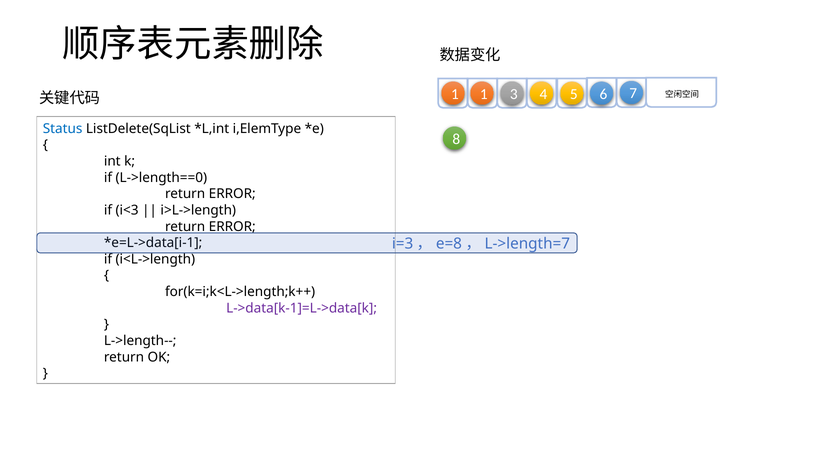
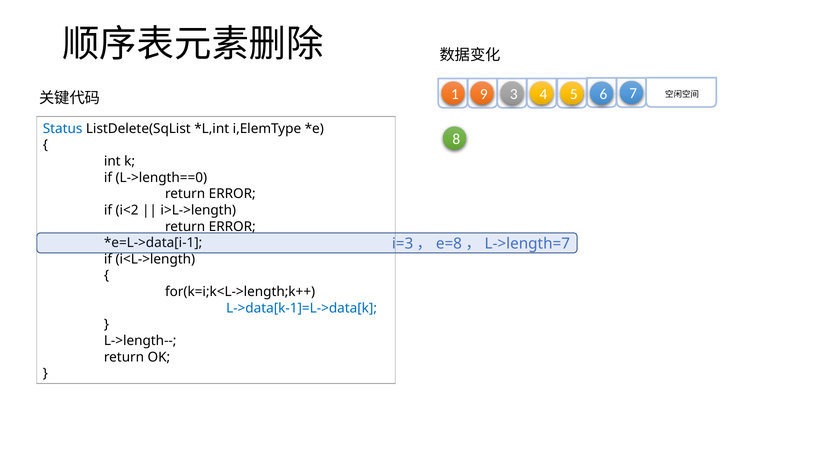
1 1: 1 -> 9 (484, 94)
i<3: i<3 -> i<2 (127, 210)
L->data[k-1]=L->data[k colour: purple -> blue (302, 308)
